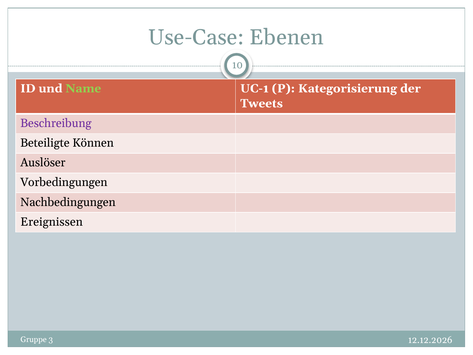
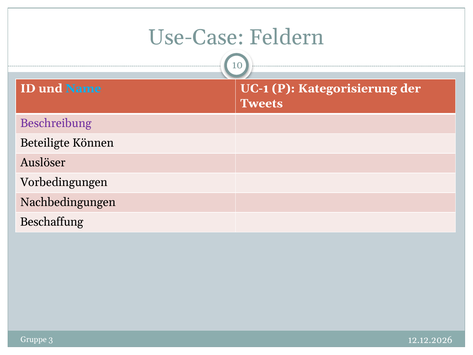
Ebenen: Ebenen -> Feldern (287, 37)
Name colour: light green -> light blue (83, 88)
Ereignissen: Ereignissen -> Beschaffung (52, 222)
